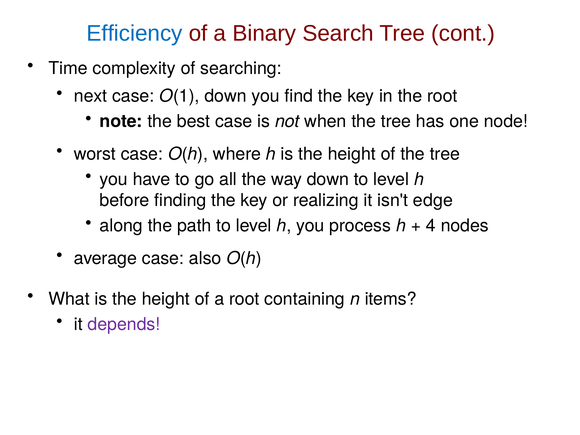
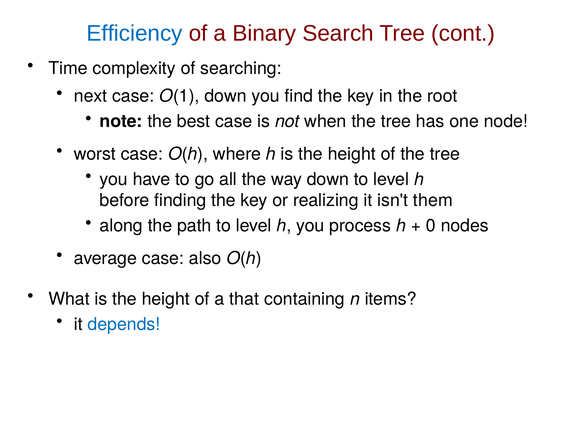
edge: edge -> them (433, 200)
4: 4 -> 0 (431, 226)
a root: root -> that (244, 299)
depends colour: purple -> blue (124, 324)
